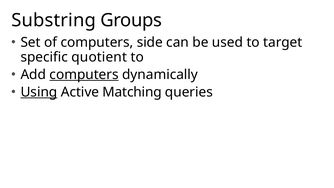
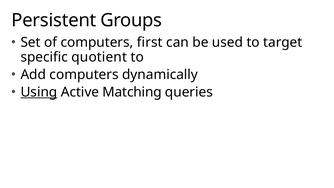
Substring: Substring -> Persistent (54, 20)
side: side -> first (150, 42)
computers underline: present -> none (84, 75)
